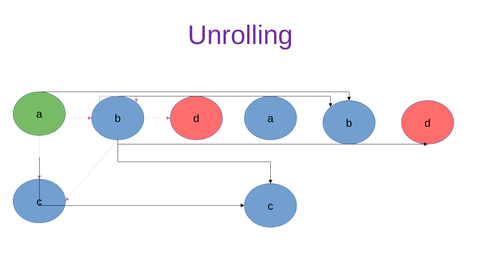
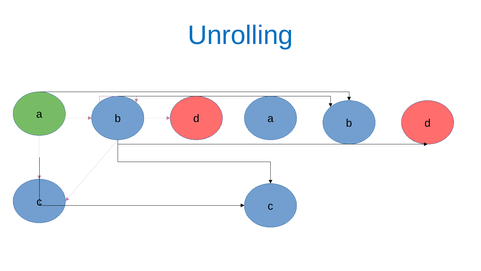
Unrolling colour: purple -> blue (240, 35)
